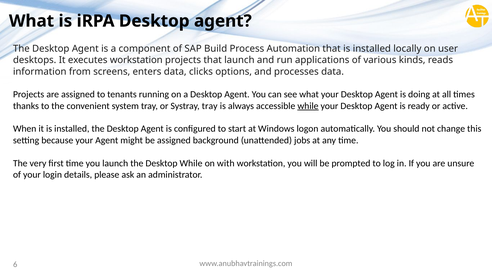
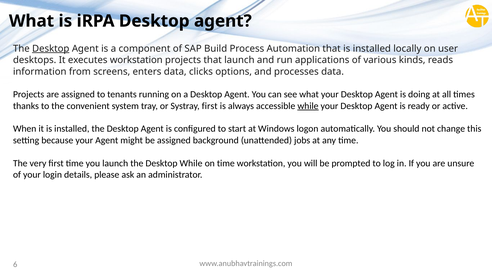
Desktop underline: none -> present (51, 49)
Systray tray: tray -> first (210, 106)
on with: with -> time (226, 164)
